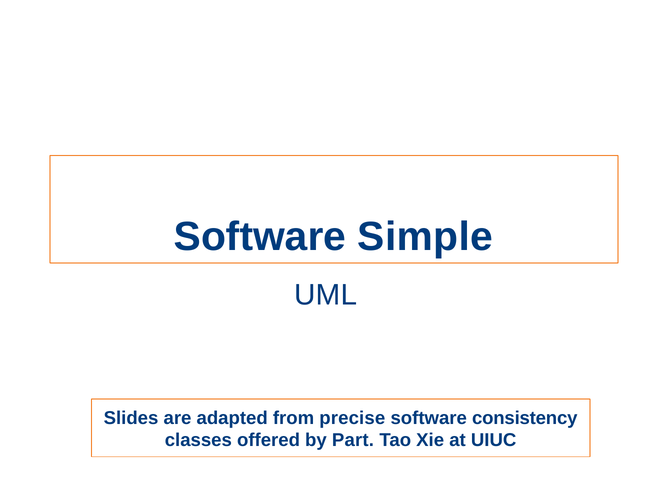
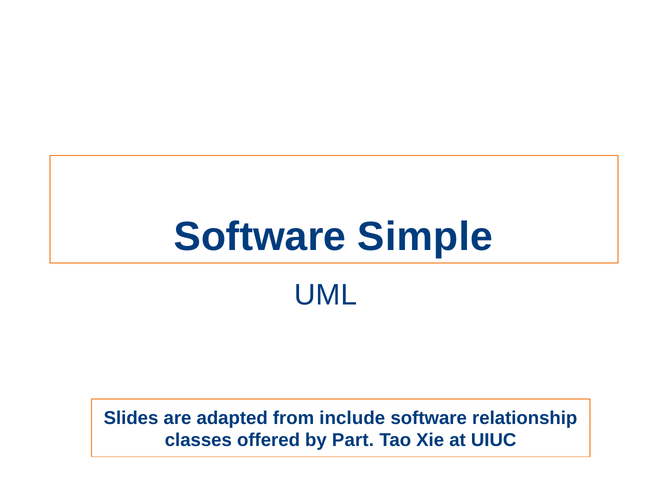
precise: precise -> include (352, 418)
consistency: consistency -> relationship (525, 418)
